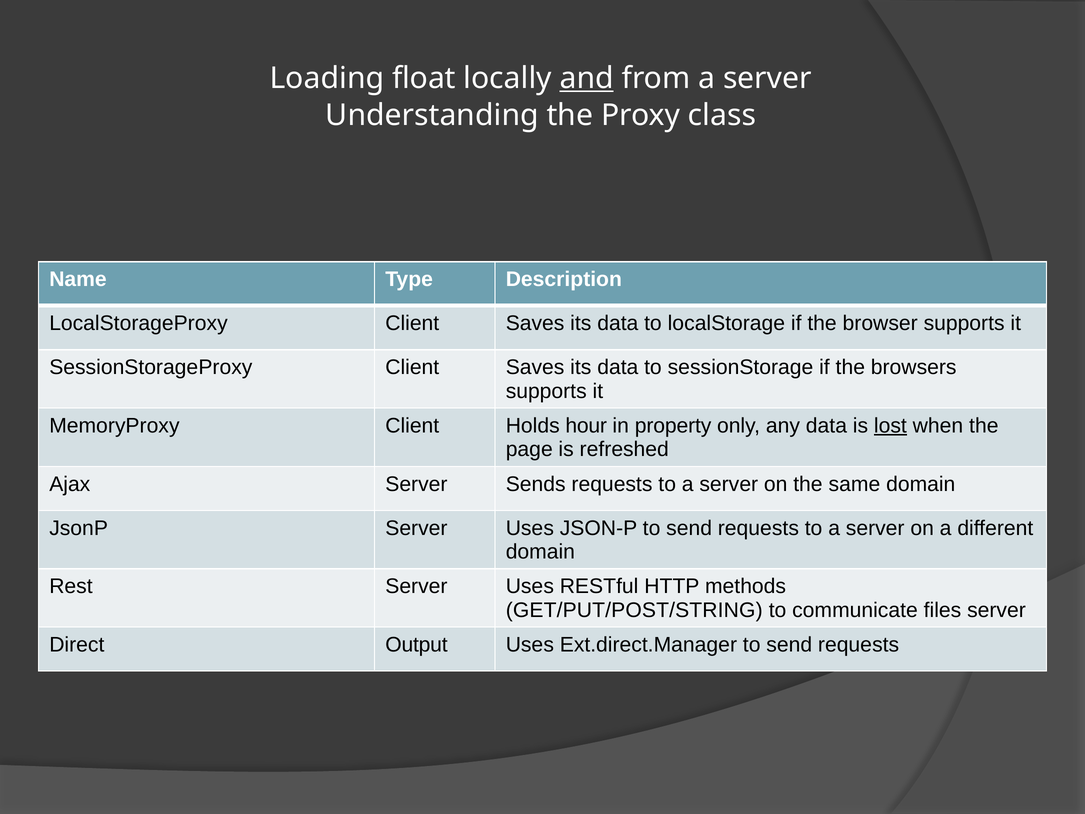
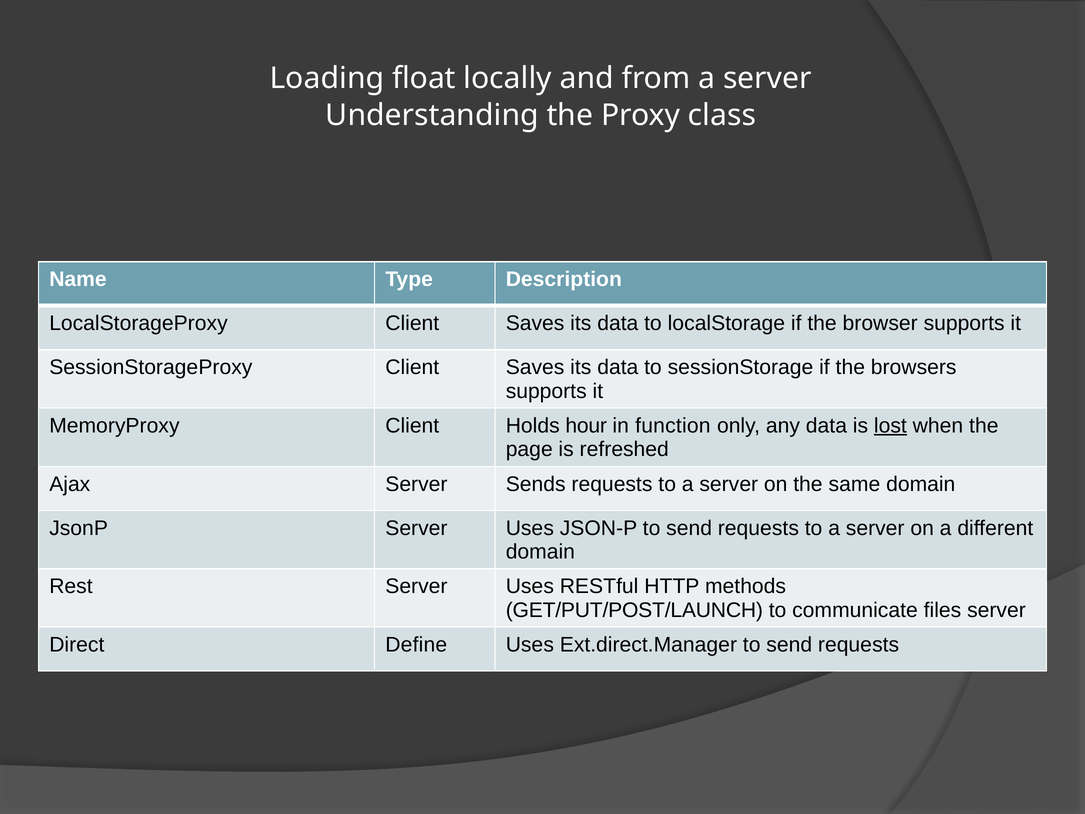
and underline: present -> none (587, 78)
property: property -> function (673, 426)
GET/PUT/POST/STRING: GET/PUT/POST/STRING -> GET/PUT/POST/LAUNCH (634, 610)
Output: Output -> Define (416, 645)
